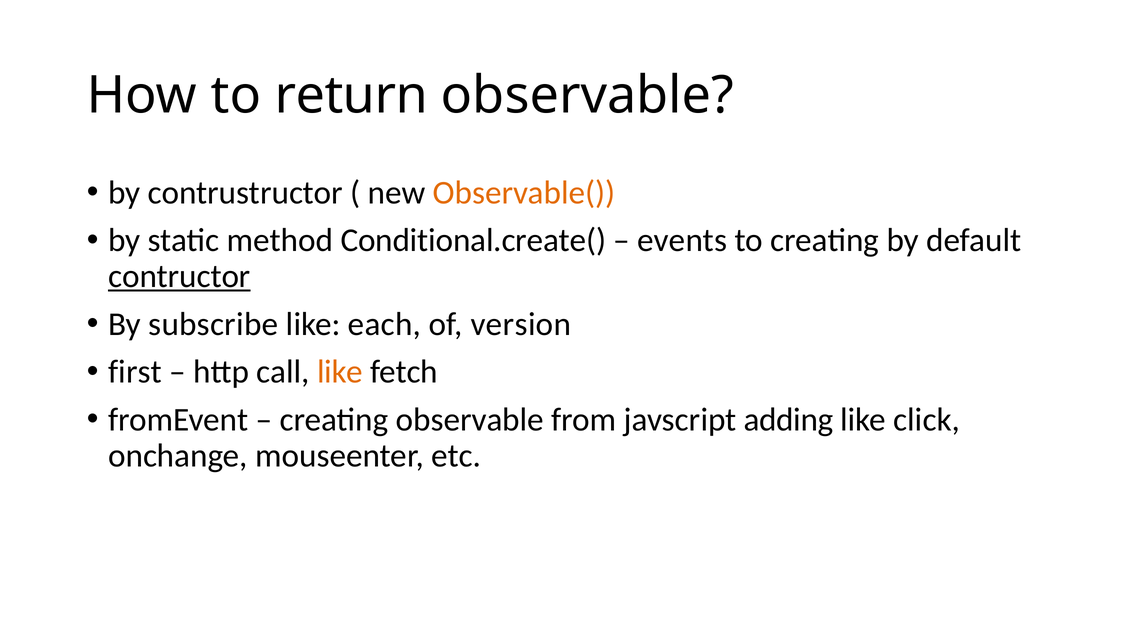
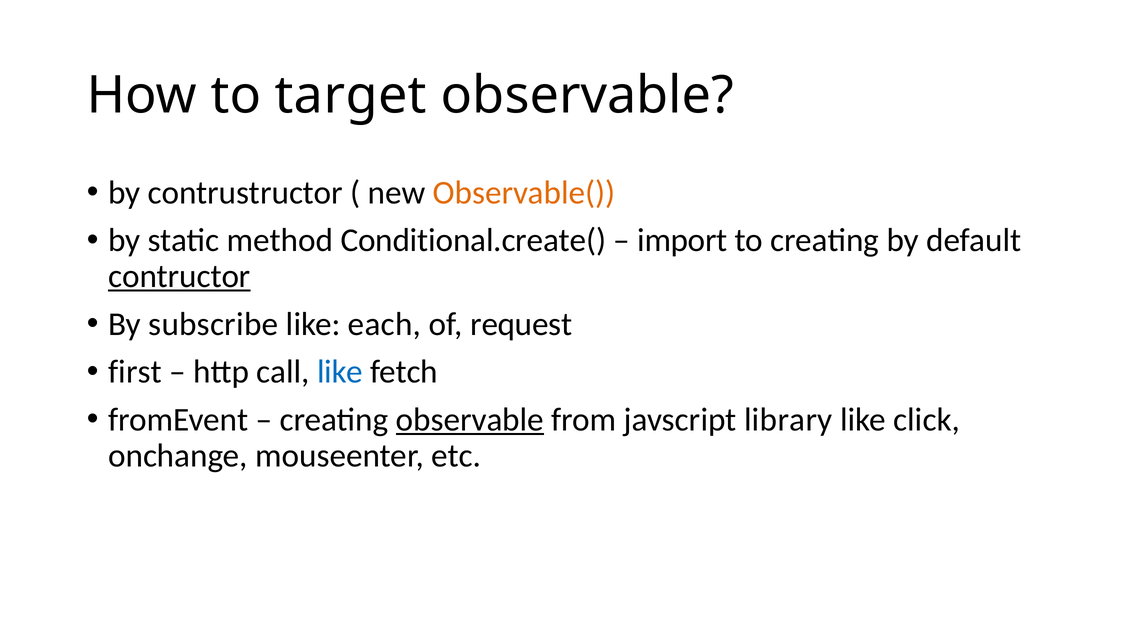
return: return -> target (351, 96)
events: events -> import (682, 240)
version: version -> request (521, 324)
like colour: orange -> blue (340, 372)
observable underline: none -> present (470, 419)
adding: adding -> library (788, 419)
